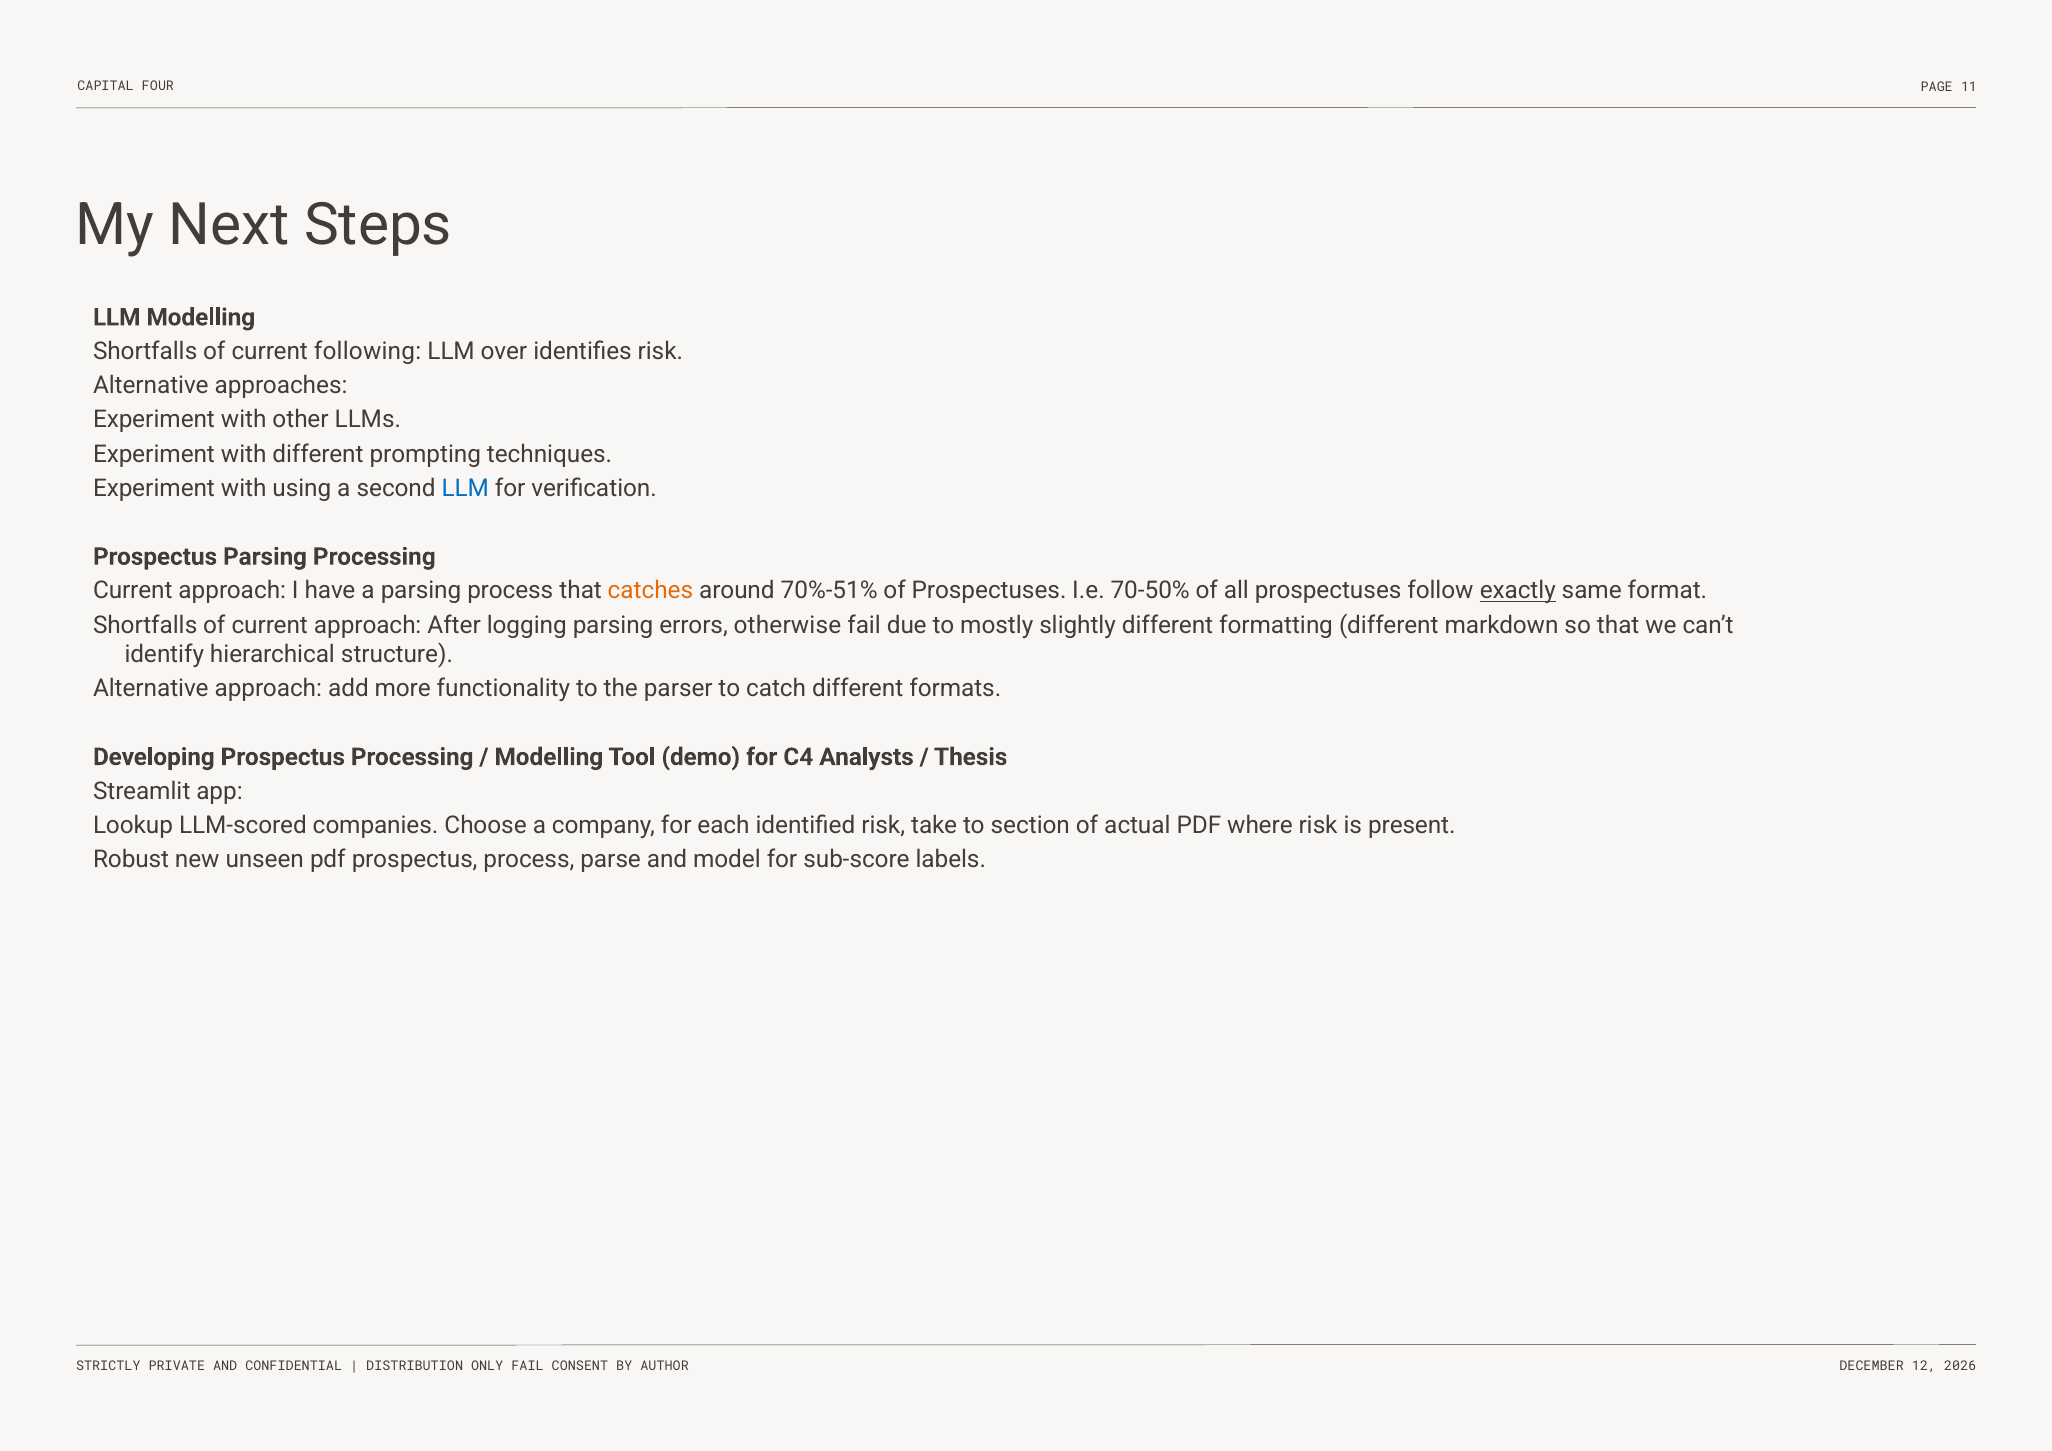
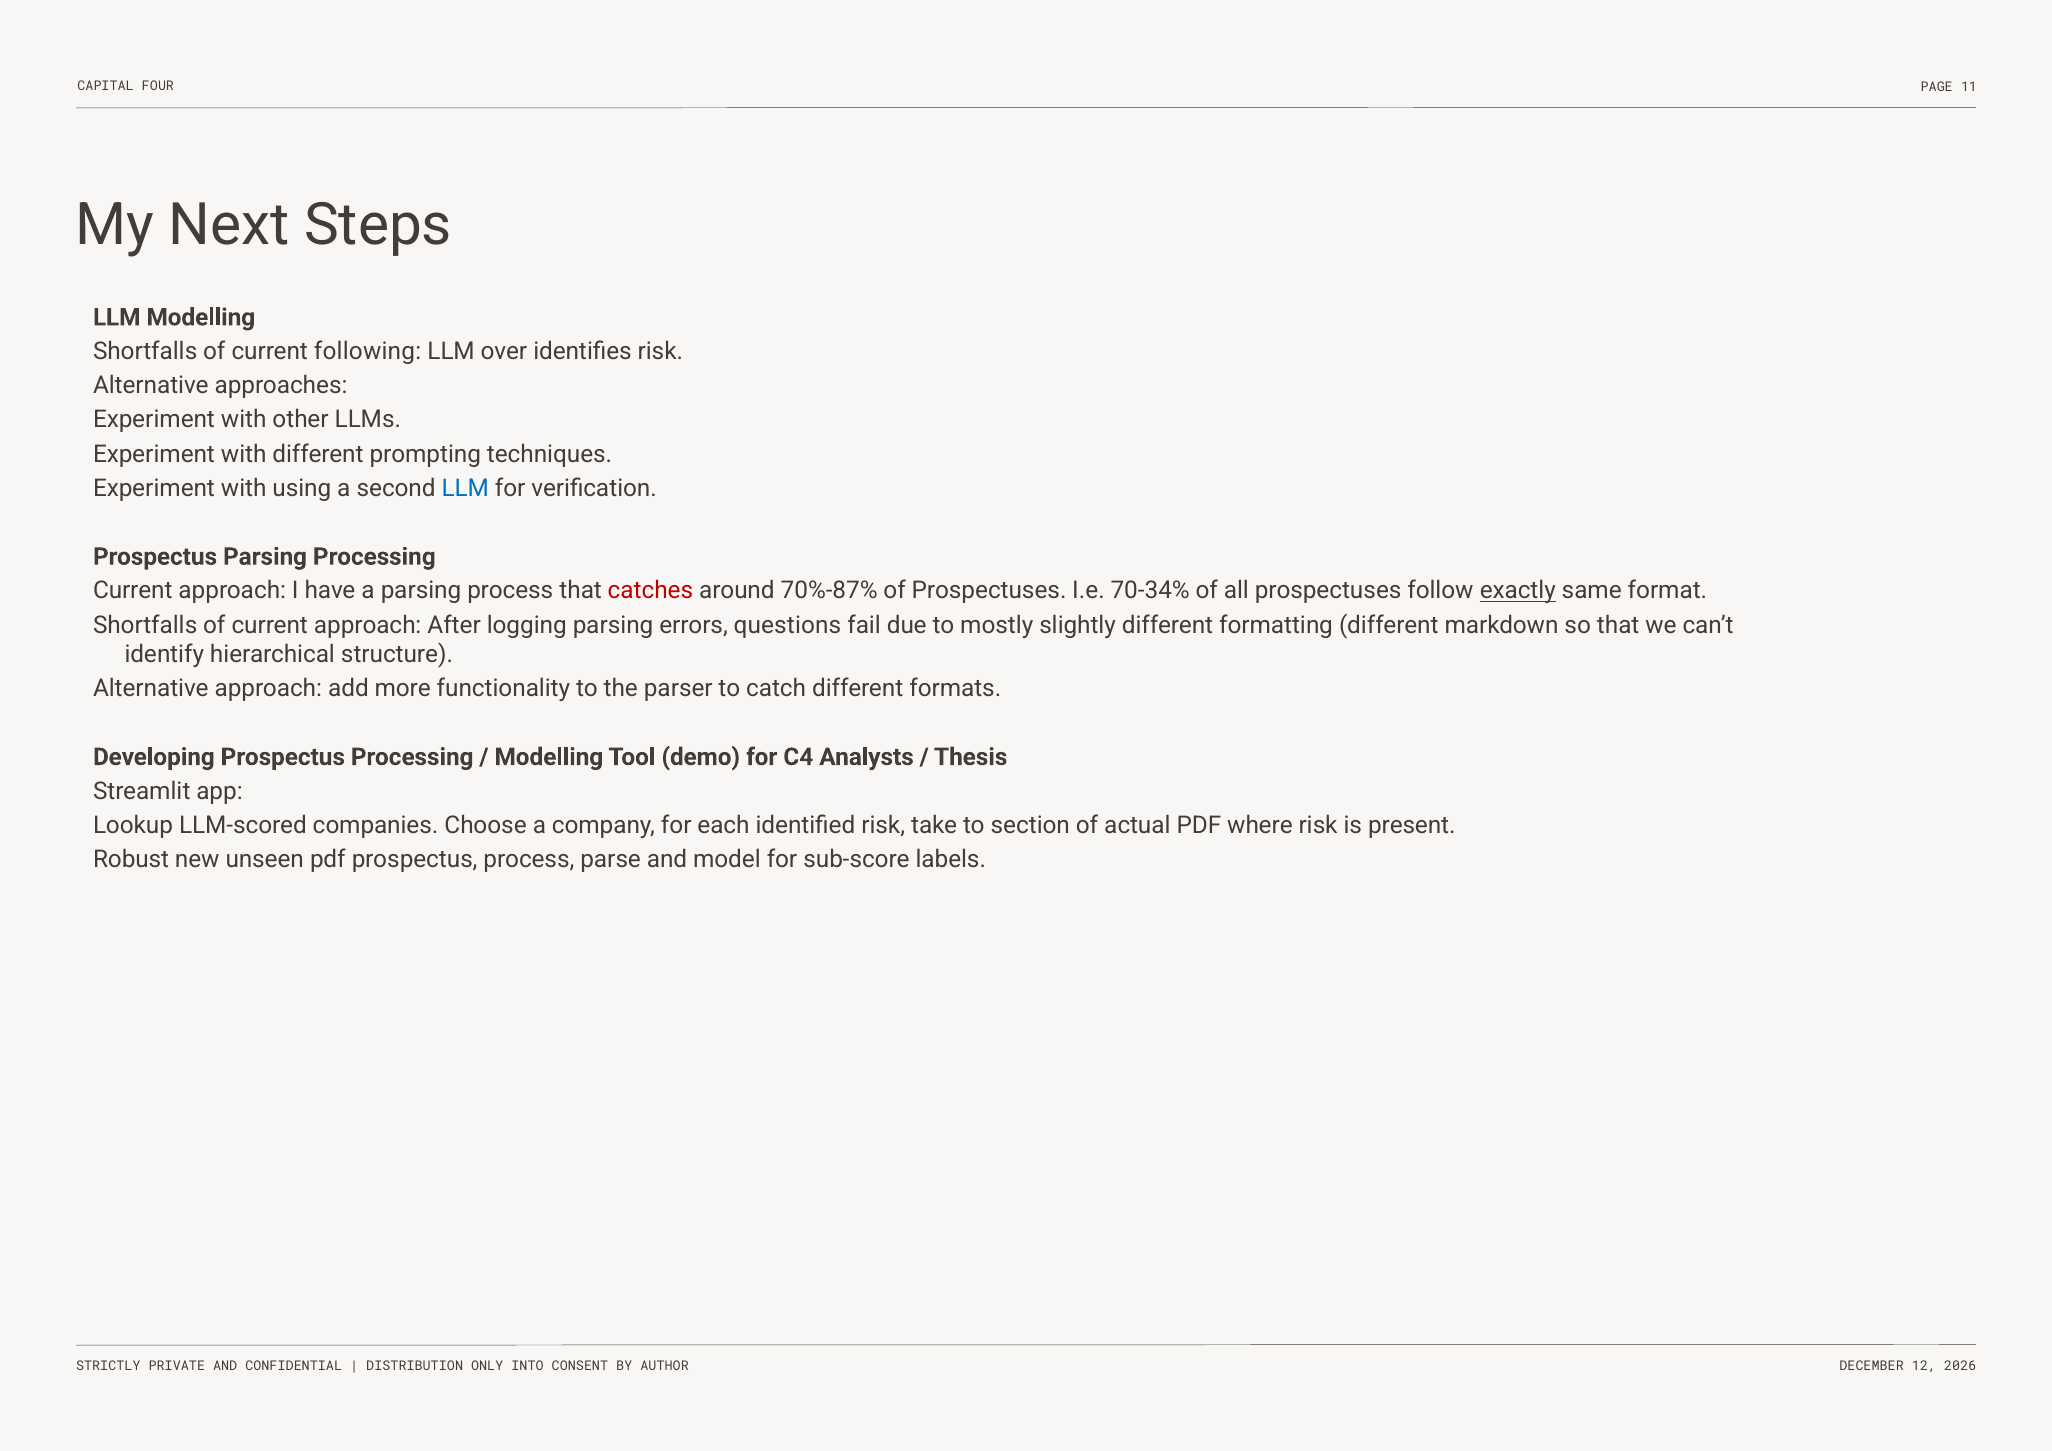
catches colour: orange -> red (650, 591)
70%-51%: 70%-51% -> 70%-87% (829, 591)
70-50%: 70-50% -> 70-34% (1150, 591)
otherwise: otherwise -> questions (787, 625)
FAIL: FAIL -> INTO (528, 1366)
